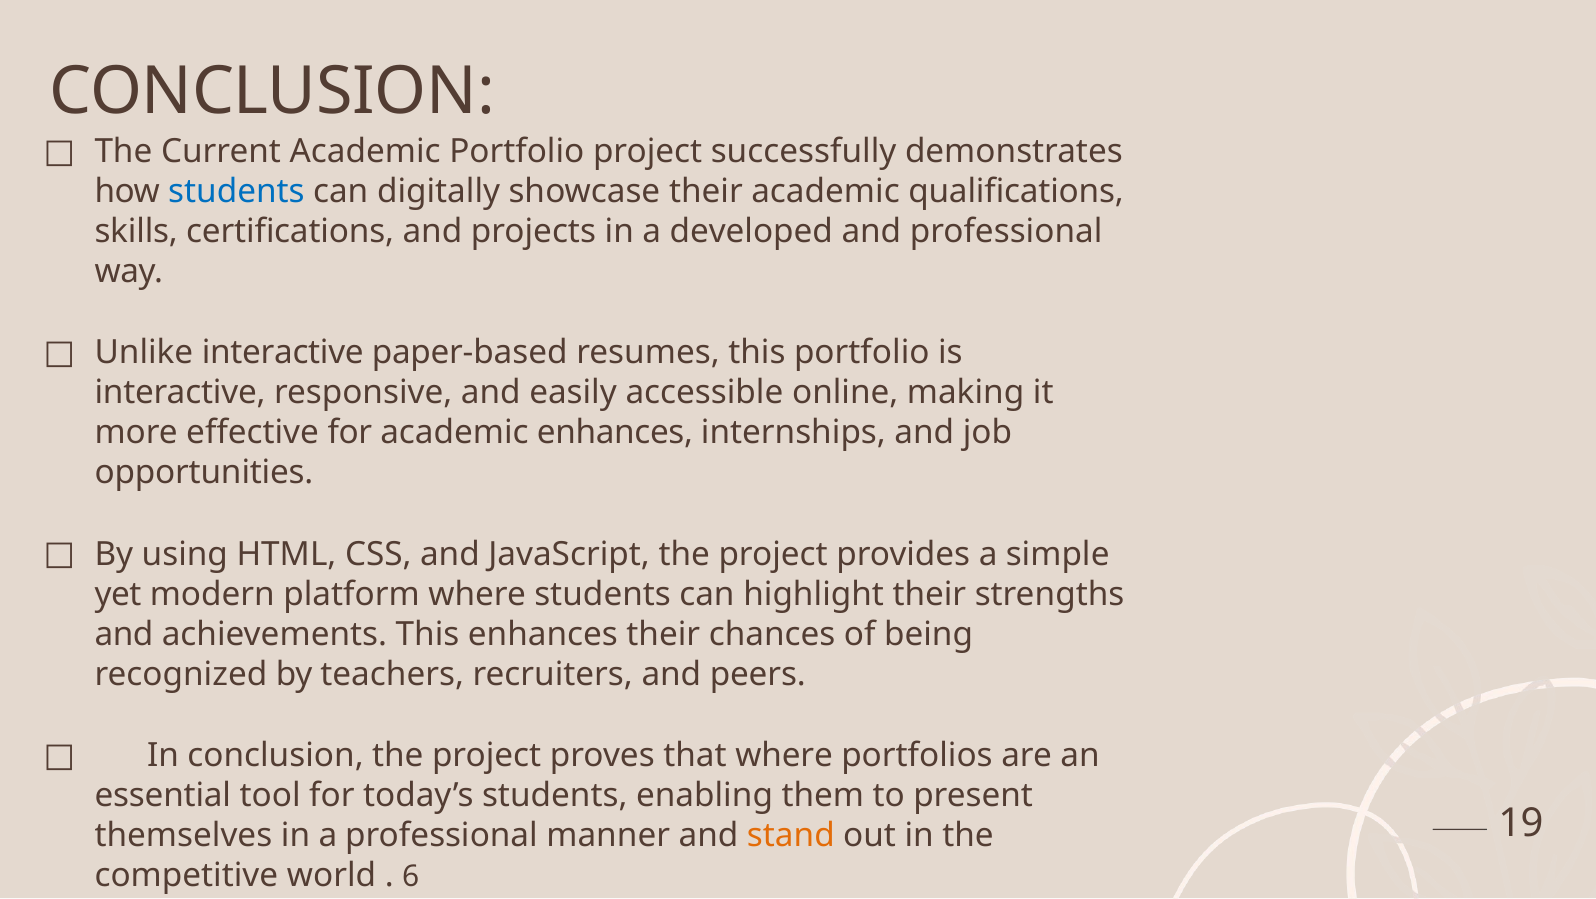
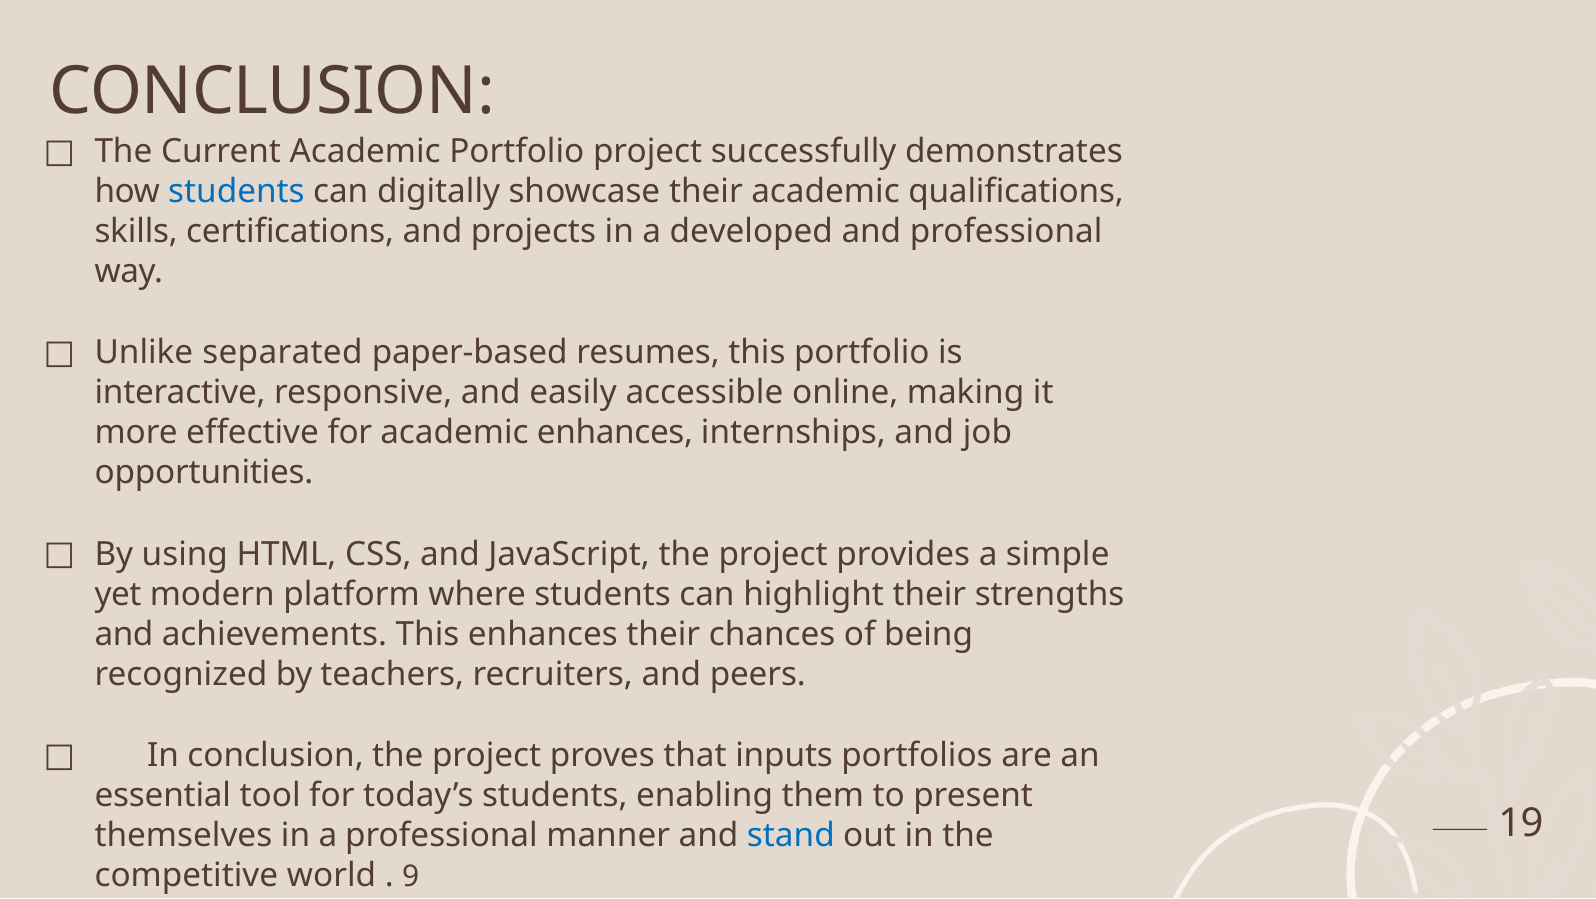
Unlike interactive: interactive -> separated (282, 353)
that where: where -> inputs (784, 755)
stand colour: orange -> blue (791, 835)
6: 6 -> 9 (411, 876)
